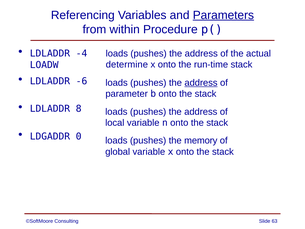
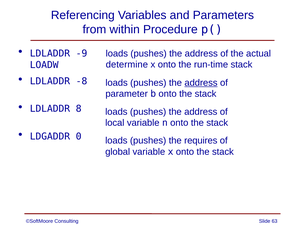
Parameters underline: present -> none (223, 15)
-4: -4 -> -9 (82, 53)
-6: -6 -> -8 (82, 81)
memory: memory -> requires (201, 141)
